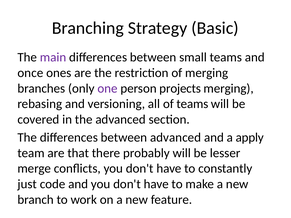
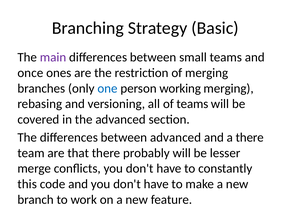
one colour: purple -> blue (107, 88)
projects: projects -> working (180, 88)
a apply: apply -> there (250, 138)
just: just -> this (27, 184)
